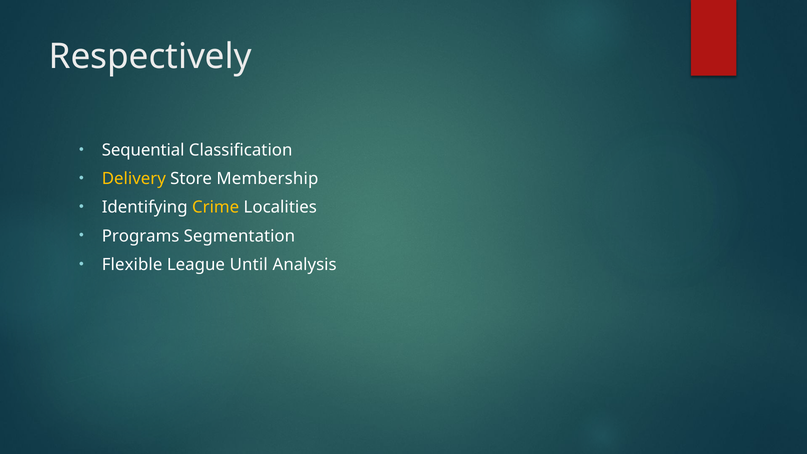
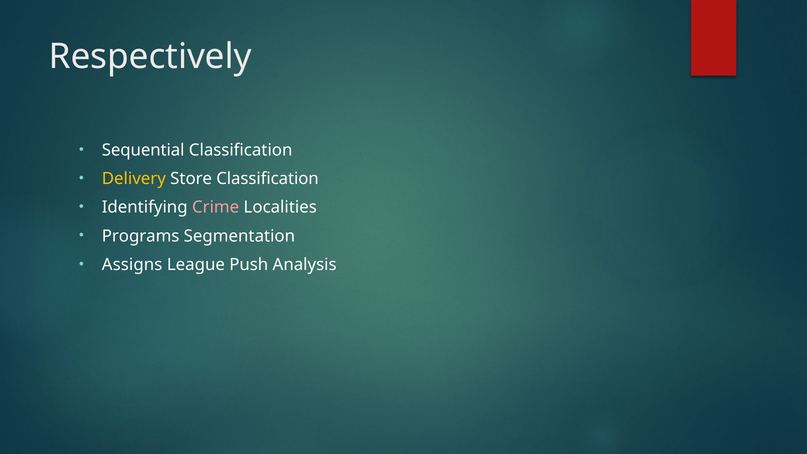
Store Membership: Membership -> Classification (268, 179)
Crime colour: yellow -> pink (216, 207)
Flexible: Flexible -> Assigns (132, 265)
Until: Until -> Push (249, 265)
